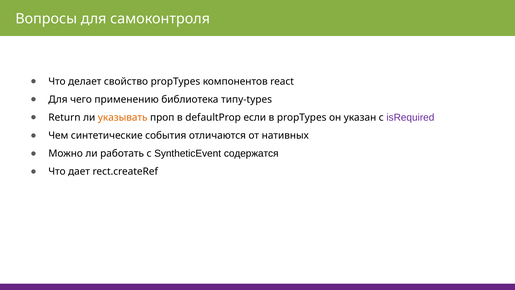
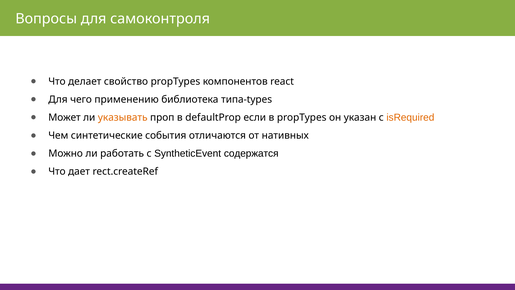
типу-types: типу-types -> типа-types (247, 99)
Return: Return -> Может (65, 117)
isRequired colour: purple -> orange (410, 117)
